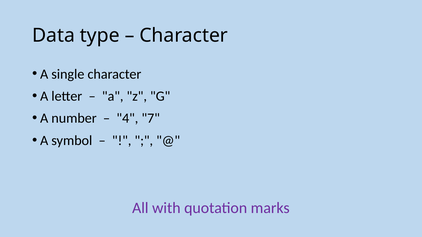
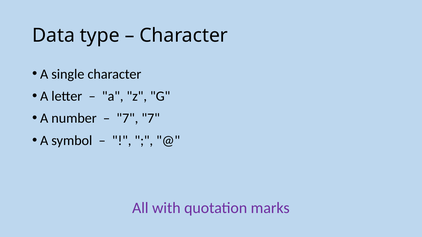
4: 4 -> 7 (127, 119)
